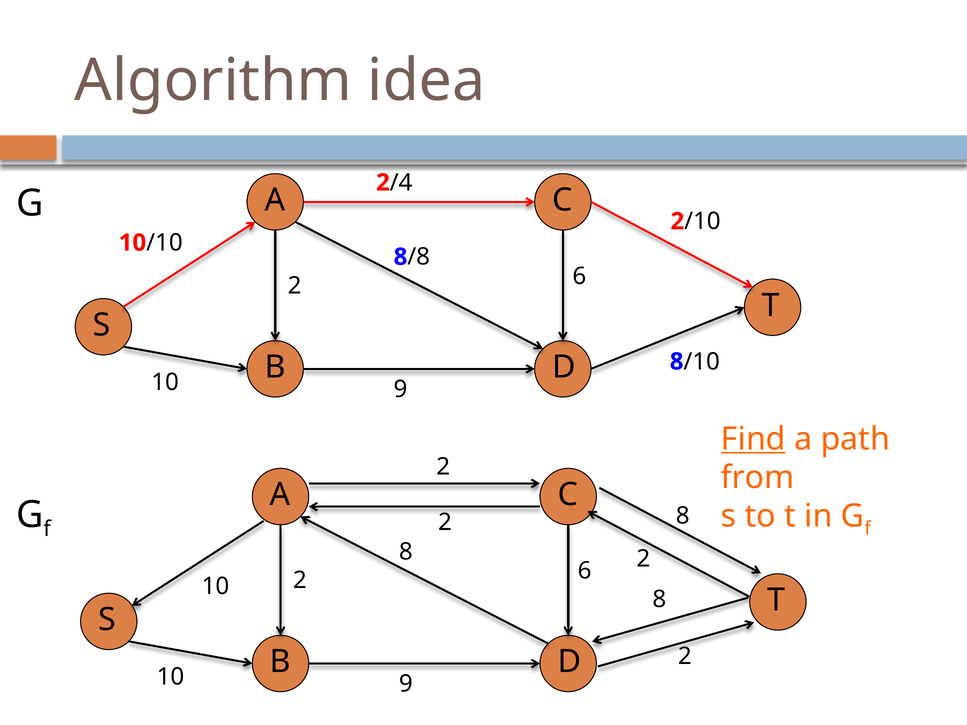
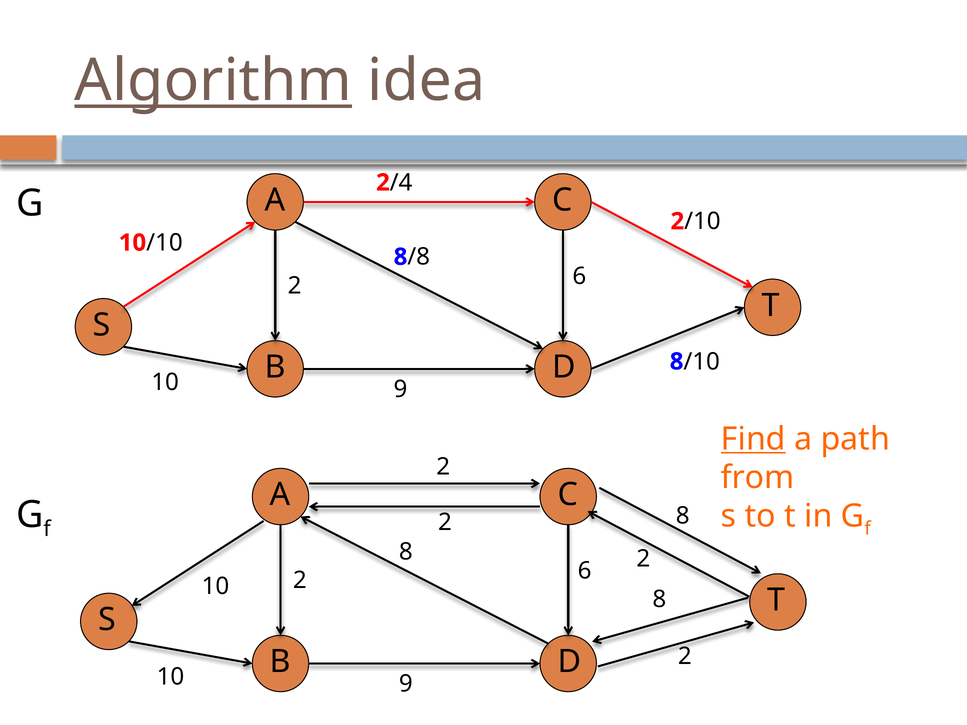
Algorithm underline: none -> present (213, 81)
